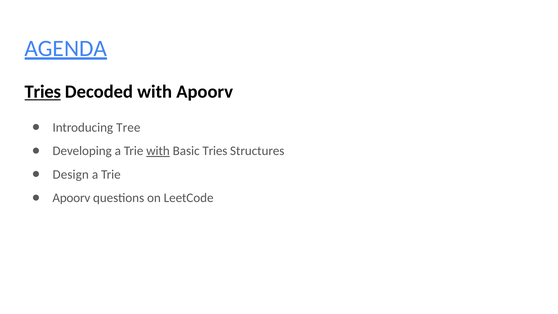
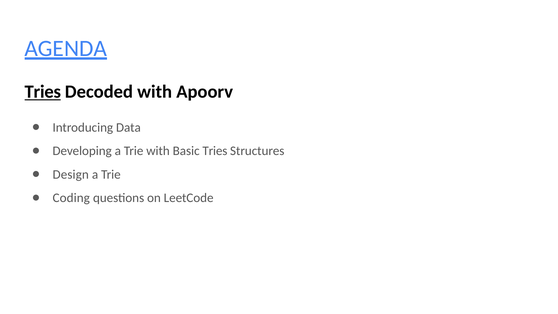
Tree: Tree -> Data (128, 127)
with underline: present -> none (158, 151)
Apoorv: Apoorv -> Coding (71, 198)
